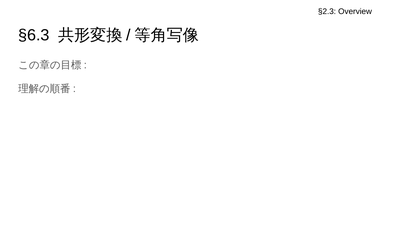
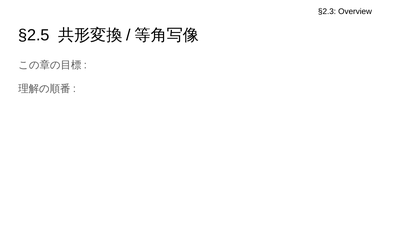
§6.3: §6.3 -> §2.5 (34, 35)
